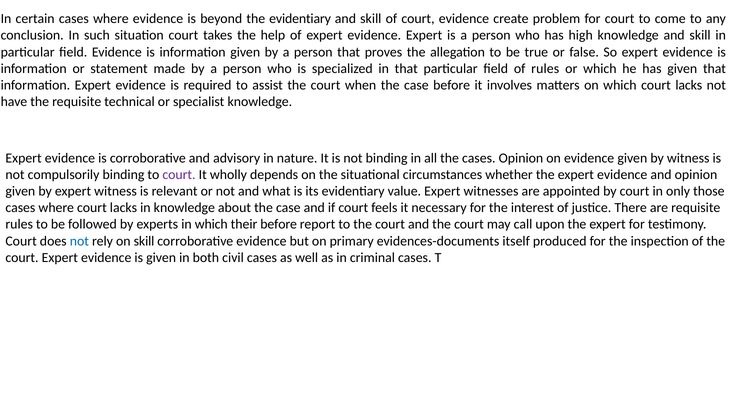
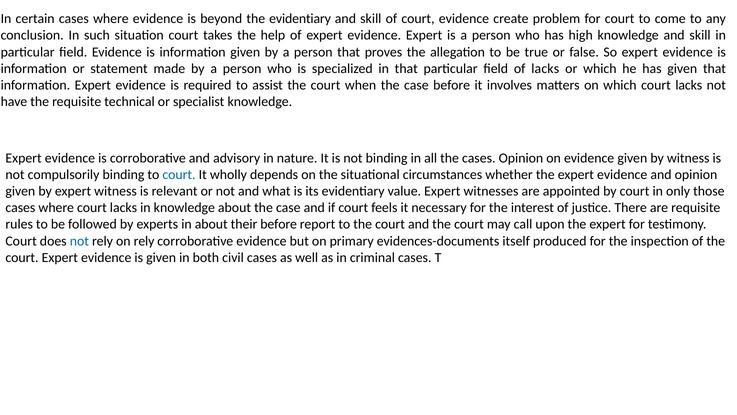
of rules: rules -> lacks (545, 68)
court colour: purple -> blue (179, 174)
in which: which -> about (211, 224)
on skill: skill -> rely (144, 241)
